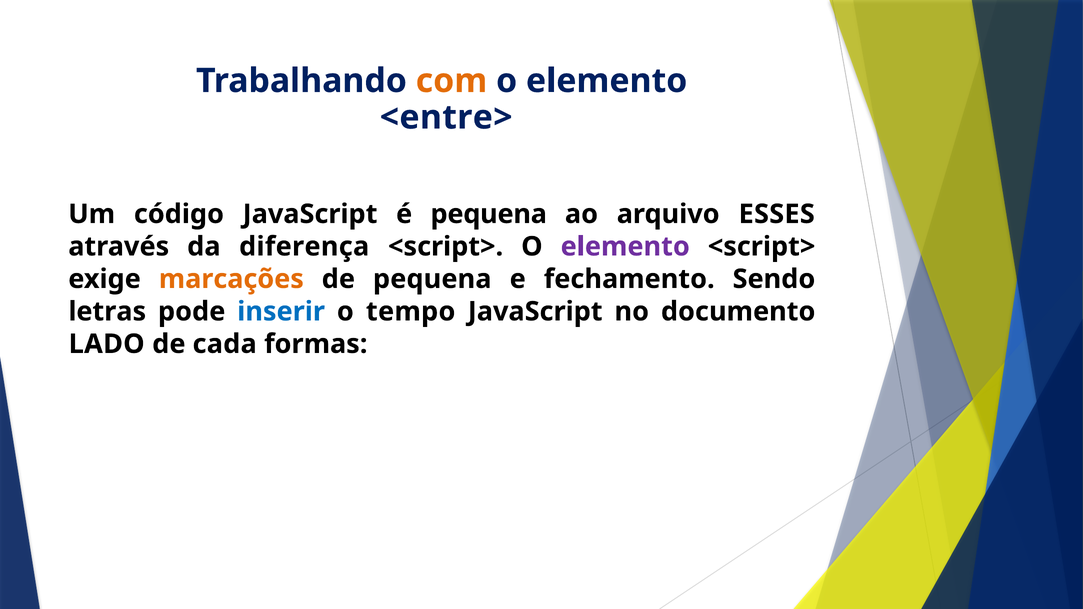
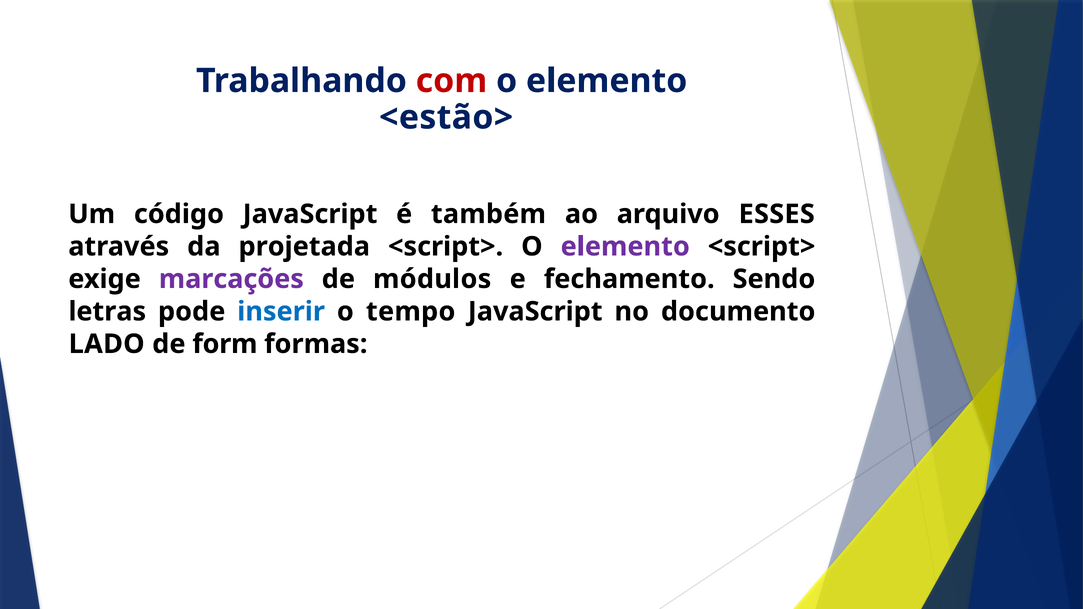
com colour: orange -> red (451, 81)
<entre>: <entre> -> <estão> (446, 117)
é pequena: pequena -> também (488, 214)
diferença: diferença -> projetada (304, 247)
marcações colour: orange -> purple (231, 279)
de pequena: pequena -> módulos (432, 279)
cada: cada -> form (225, 344)
